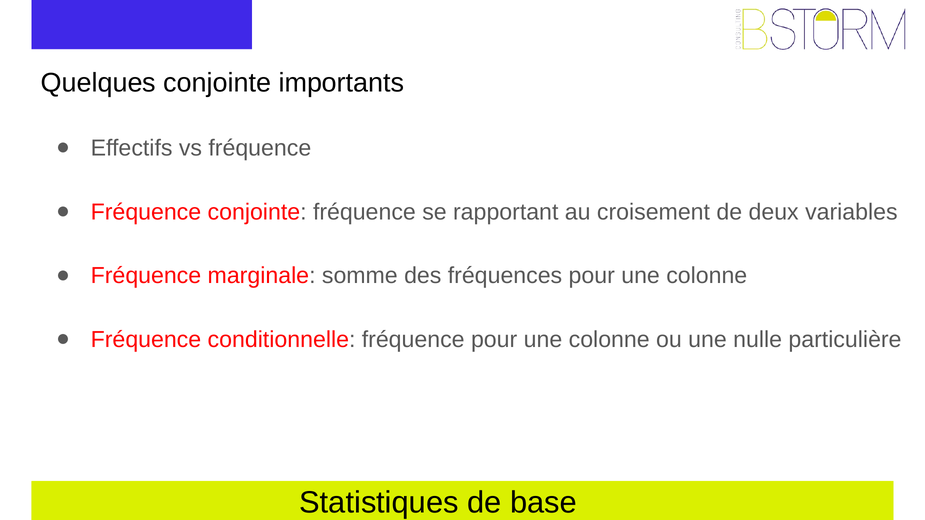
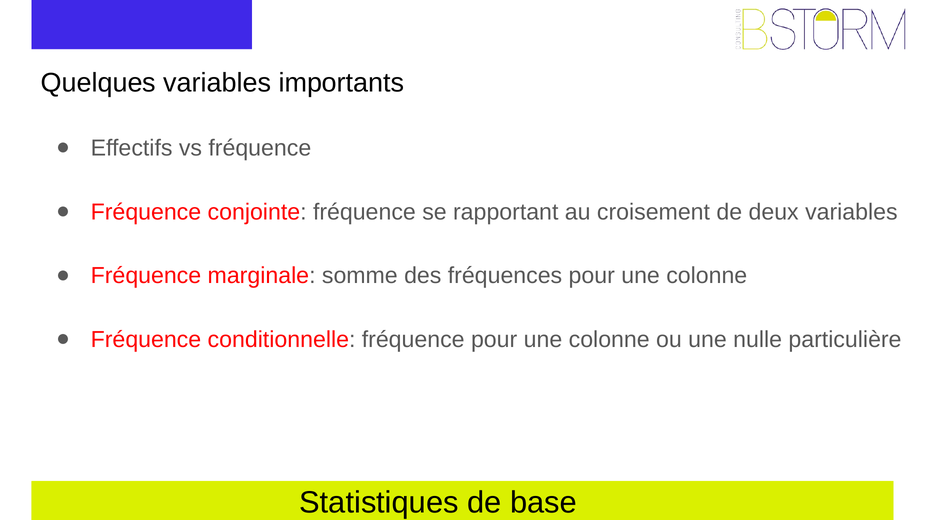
Quelques conjointe: conjointe -> variables (217, 83)
